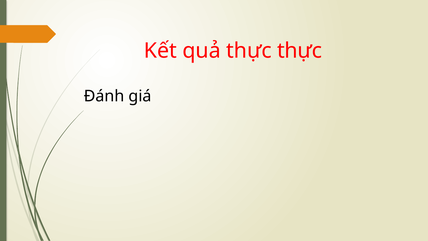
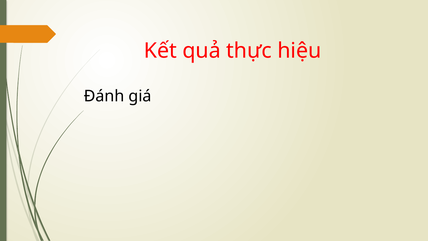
thực thực: thực -> hiệu (299, 51)
